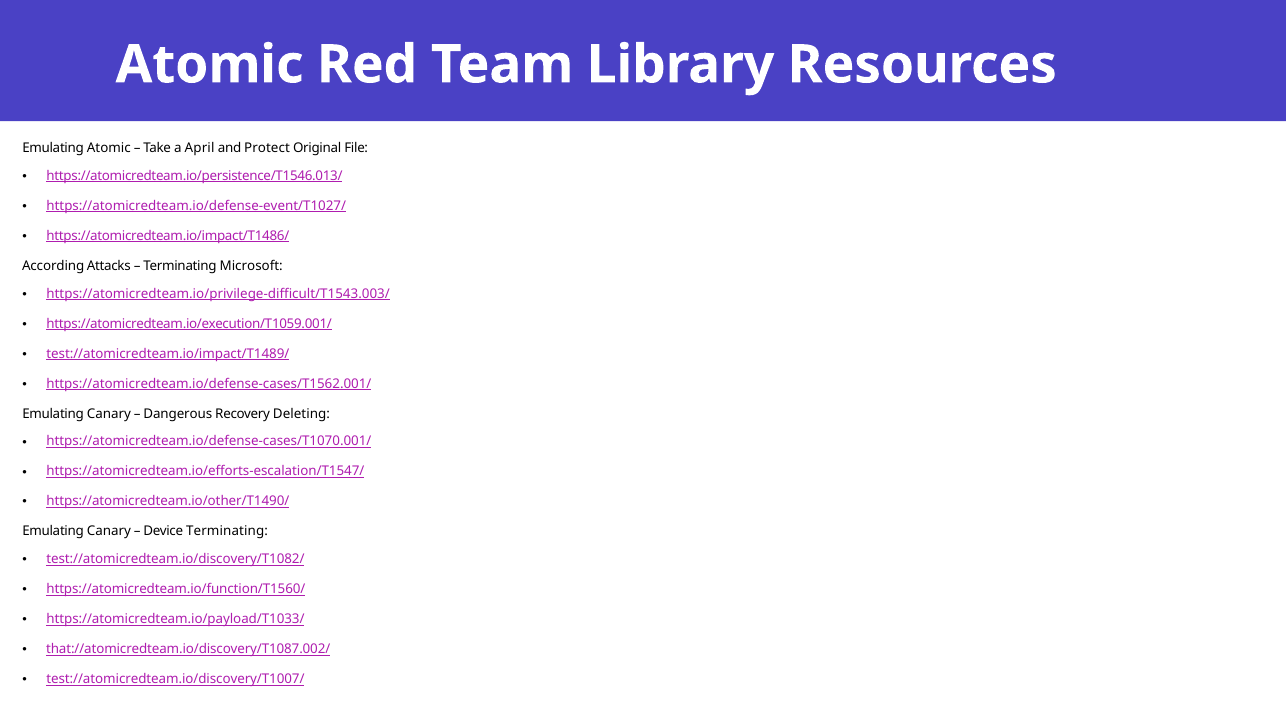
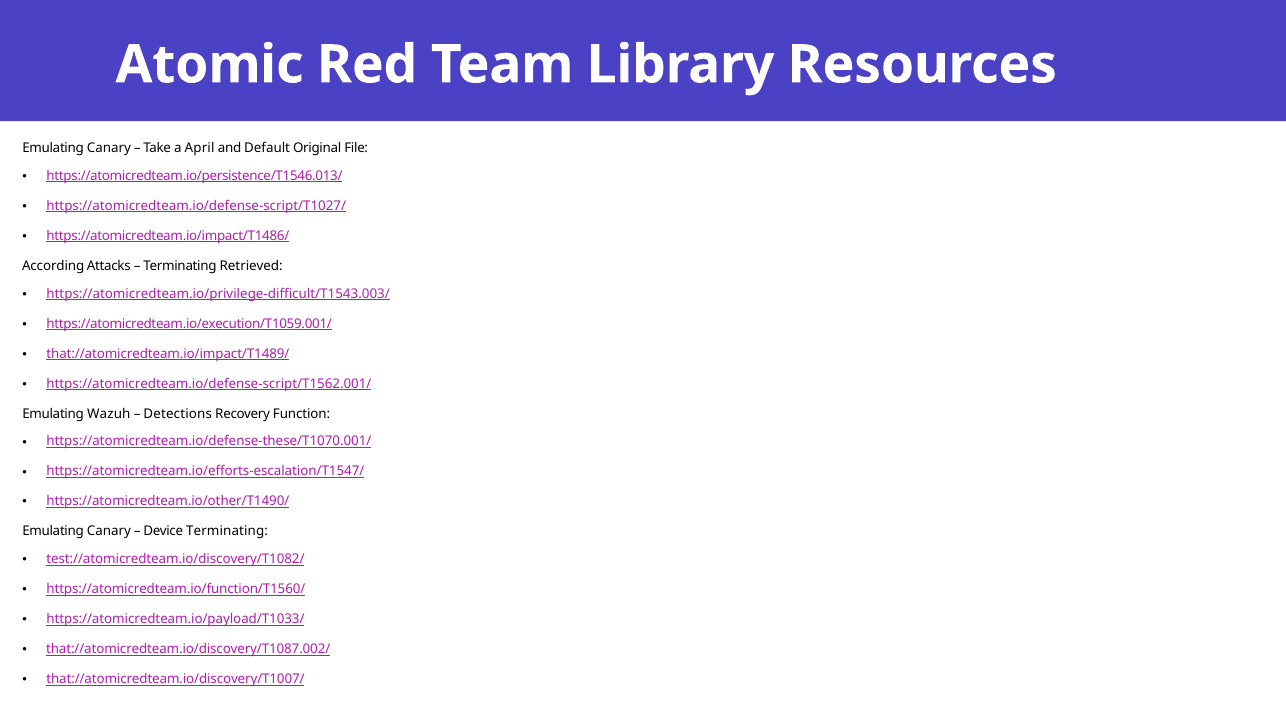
Atomic: Atomic -> Canary (109, 148)
Protect: Protect -> Default (267, 148)
https://atomicredteam.io/defense-event/T1027/: https://atomicredteam.io/defense-event/T1027/ -> https://atomicredteam.io/defense-script/T1027/ (196, 206)
Microsoft: Microsoft -> Retrieved (251, 266)
test://atomicredteam.io/impact/T1489/: test://atomicredteam.io/impact/T1489/ -> that://atomicredteam.io/impact/T1489/ (168, 354)
https://atomicredteam.io/defense-cases/T1562.001/: https://atomicredteam.io/defense-cases/T1562.001/ -> https://atomicredteam.io/defense-script/T1562.001/ (209, 384)
Canary: Canary -> Wazuh (109, 414)
Dangerous: Dangerous -> Detections (178, 414)
Deleting: Deleting -> Function (302, 414)
https://atomicredteam.io/defense-cases/T1070.001/: https://atomicredteam.io/defense-cases/T1070.001/ -> https://atomicredteam.io/defense-these/T1070.001/ (209, 442)
test://atomicredteam.io/discovery/T1007/: test://atomicredteam.io/discovery/T1007/ -> that://atomicredteam.io/discovery/T1007/ (175, 680)
